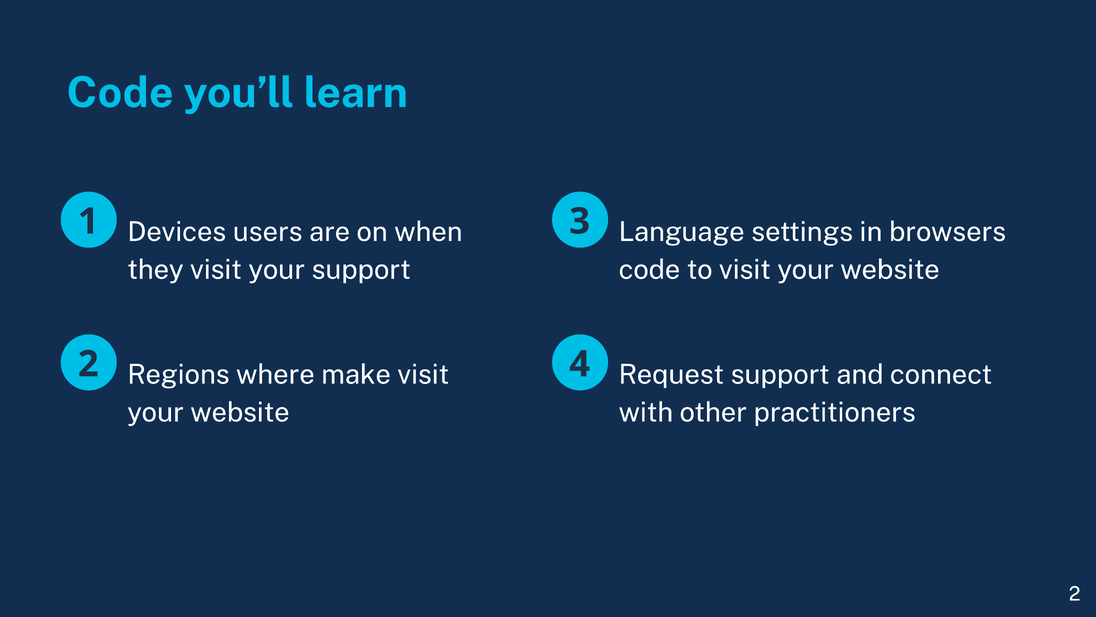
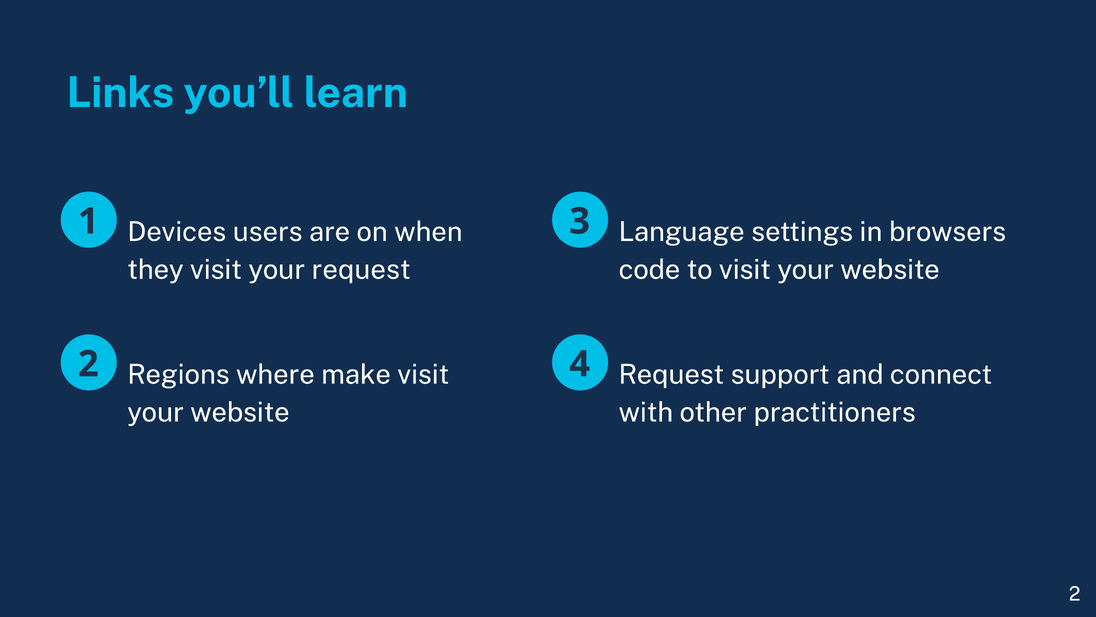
Code: Code -> Links (120, 93)
your support: support -> request (361, 270)
